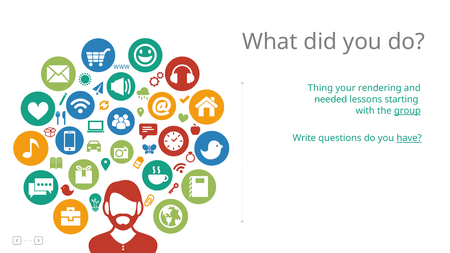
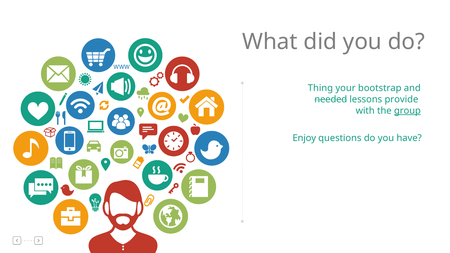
rendering: rendering -> bootstrap (380, 88)
starting: starting -> provide (401, 100)
Write: Write -> Enjoy (304, 138)
have underline: present -> none (409, 138)
